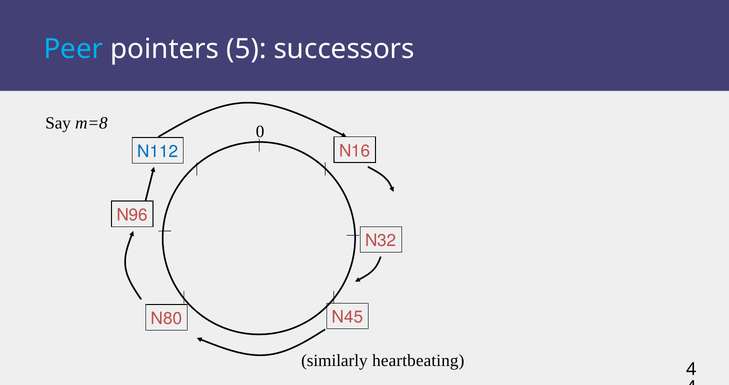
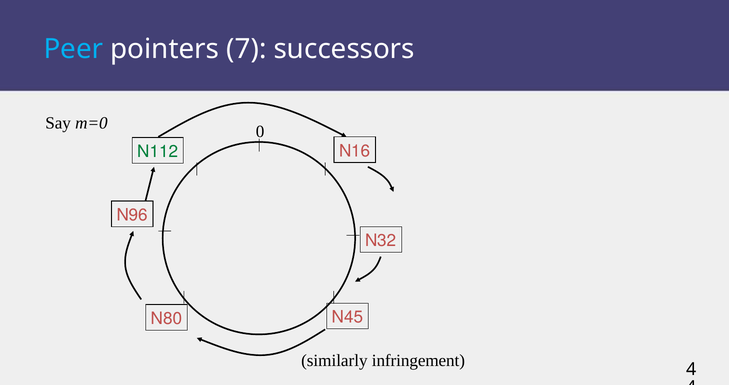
5: 5 -> 7 (246, 49)
m=8: m=8 -> m=0 (91, 123)
N112 colour: blue -> green (158, 152)
heartbeating: heartbeating -> infringement (418, 361)
